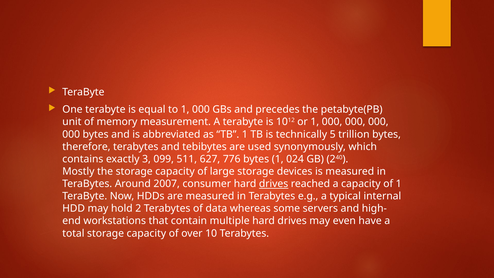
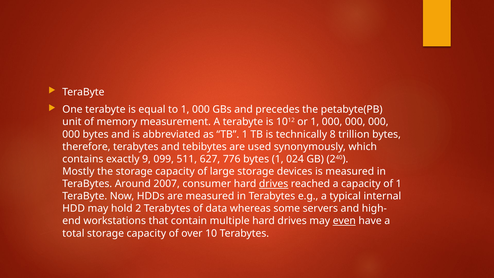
5: 5 -> 8 (333, 134)
3: 3 -> 9 (146, 159)
even underline: none -> present (344, 221)
